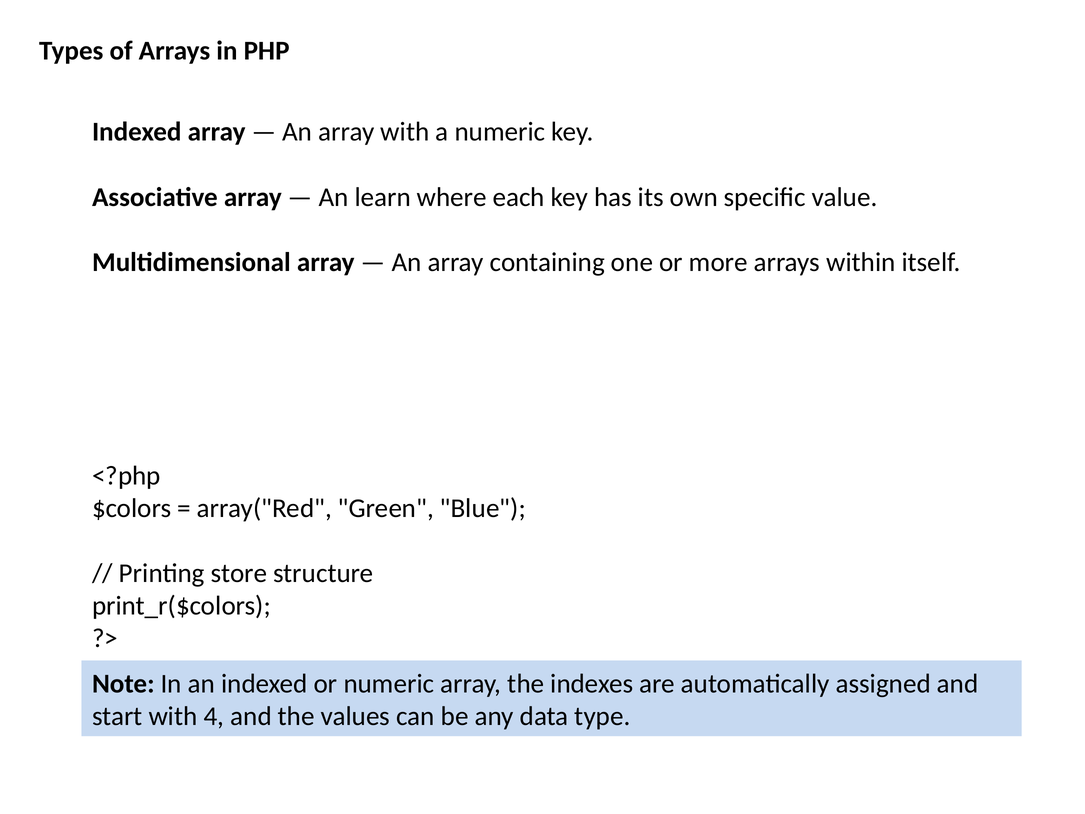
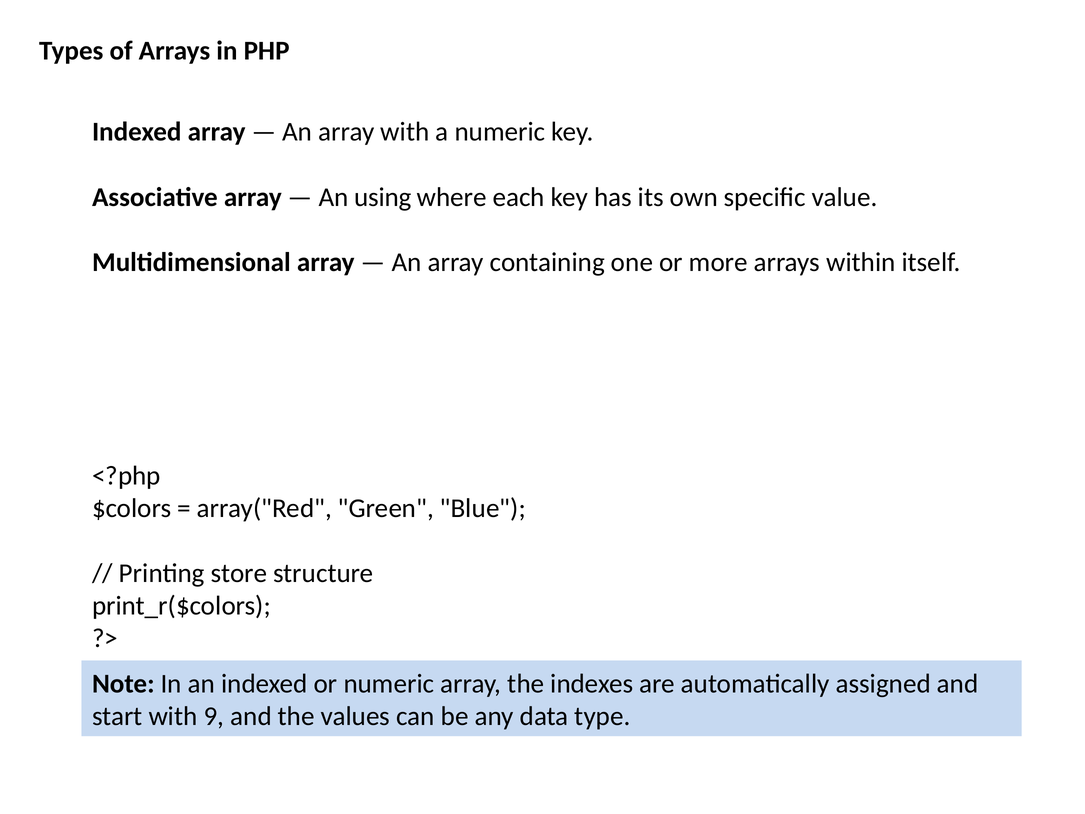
learn: learn -> using (383, 197)
4: 4 -> 9 (214, 716)
